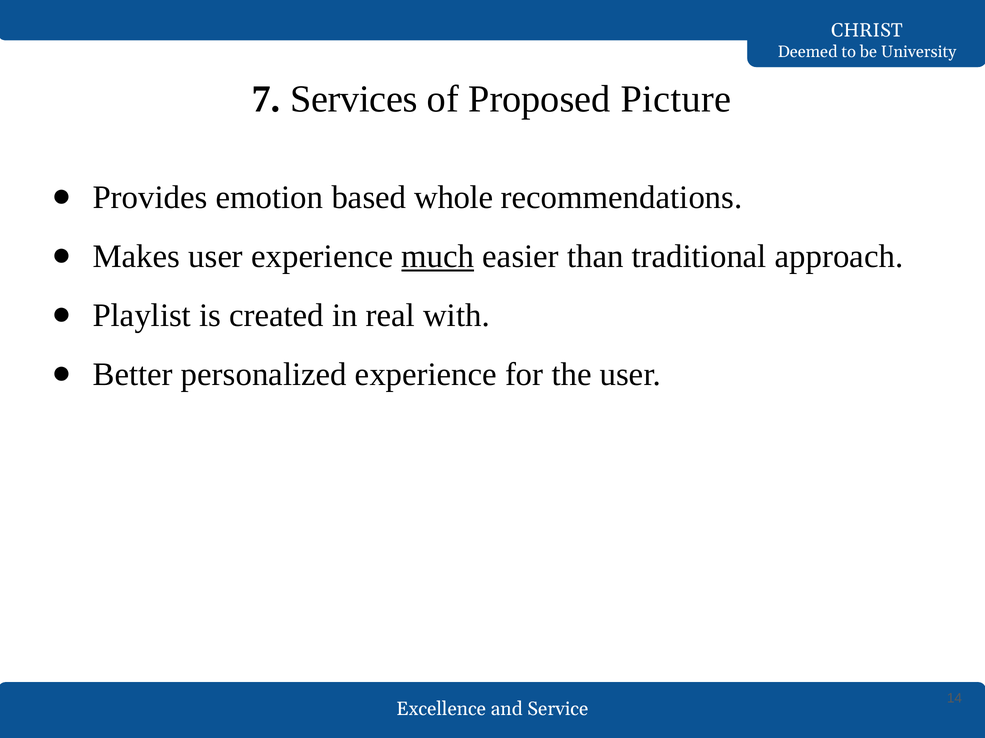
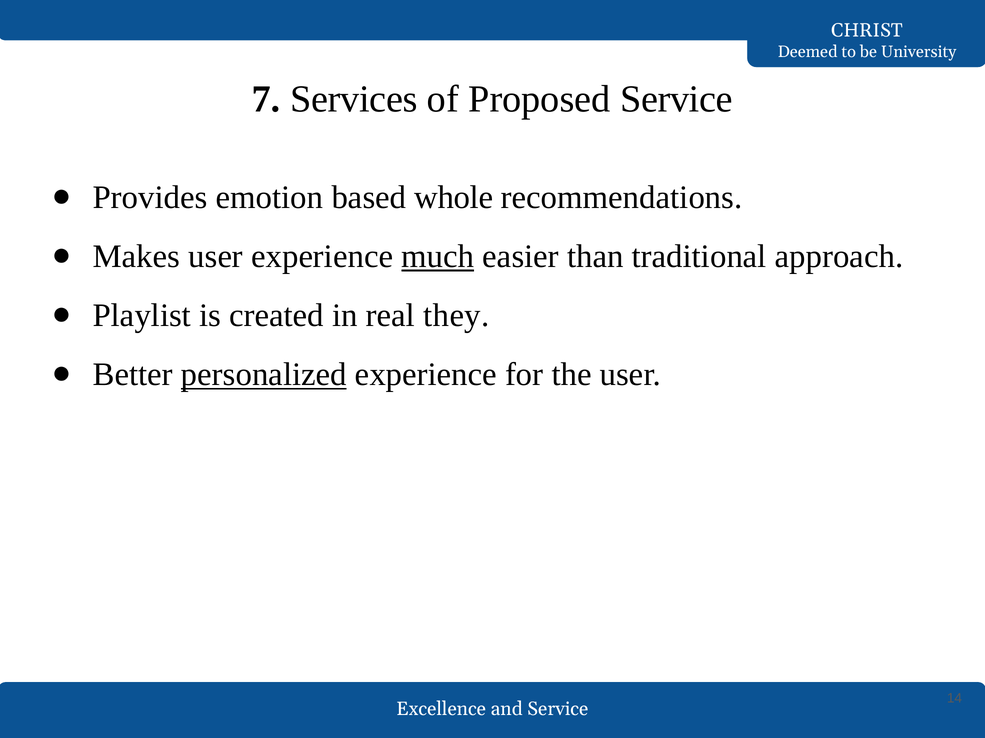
Proposed Picture: Picture -> Service (676, 99)
with: with -> they (456, 316)
personalized underline: none -> present (264, 375)
